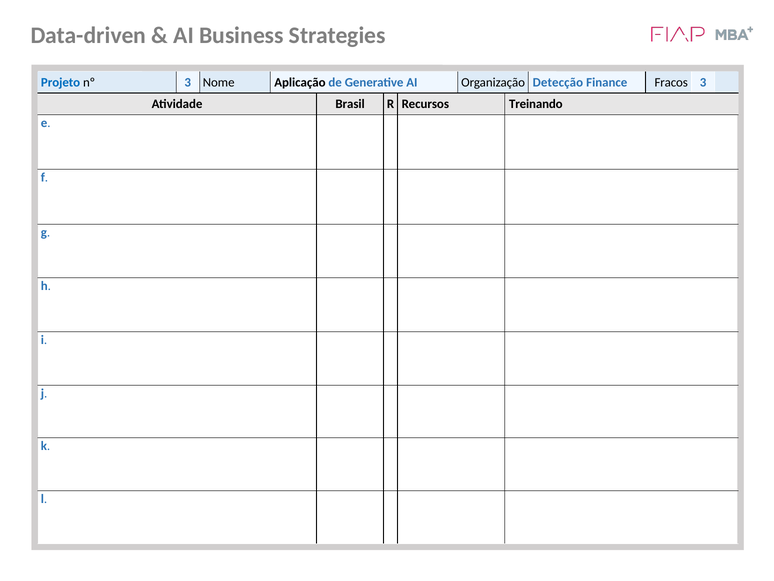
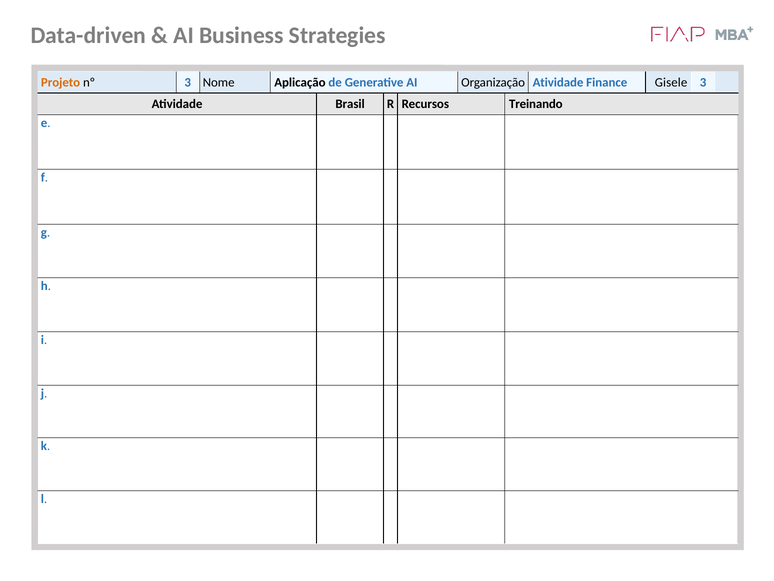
Projeto colour: blue -> orange (61, 83)
Organização Detecção: Detecção -> Atividade (558, 83)
Fracos: Fracos -> Gisele (671, 82)
